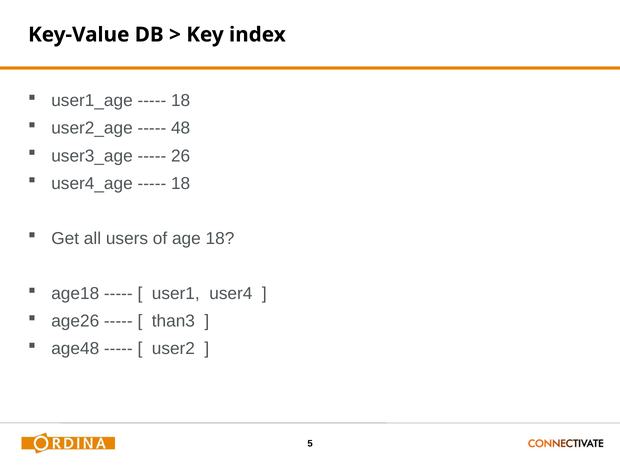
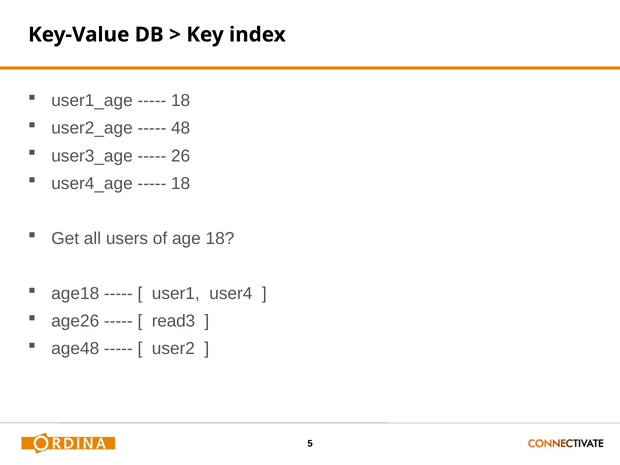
than3: than3 -> read3 (173, 321)
